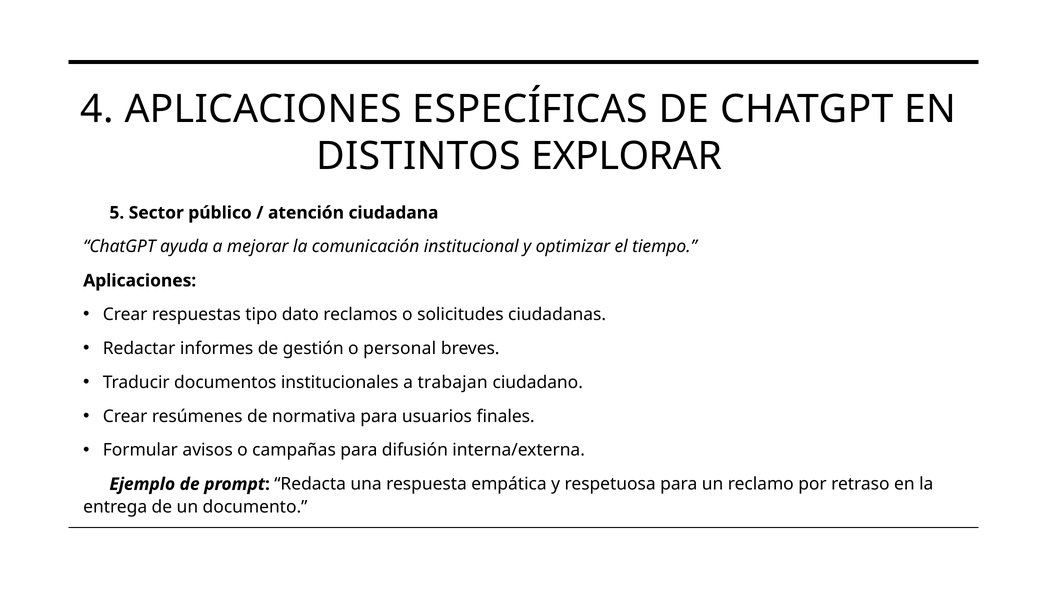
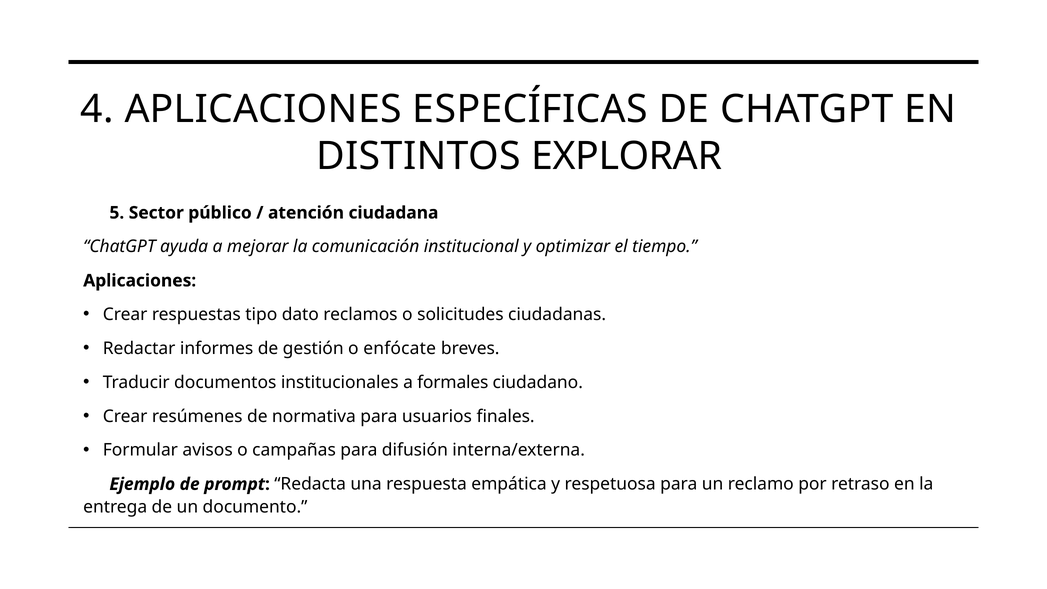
personal: personal -> enfócate (400, 348)
trabajan: trabajan -> formales (453, 382)
